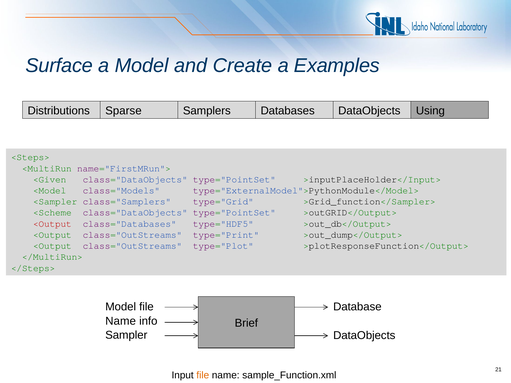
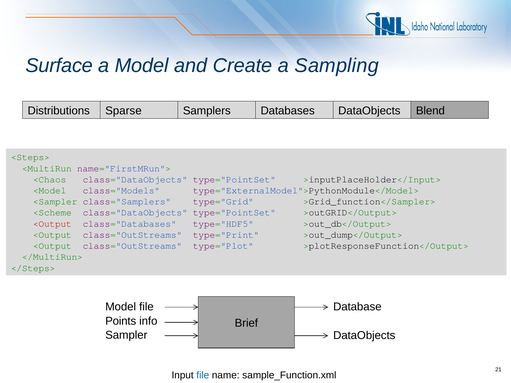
Examples: Examples -> Sampling (337, 66)
Using: Using -> Blend (430, 111)
<Given: <Given -> <Chaos (50, 179)
Name: Name -> Points (121, 321)
file colour: orange -> blue (203, 375)
